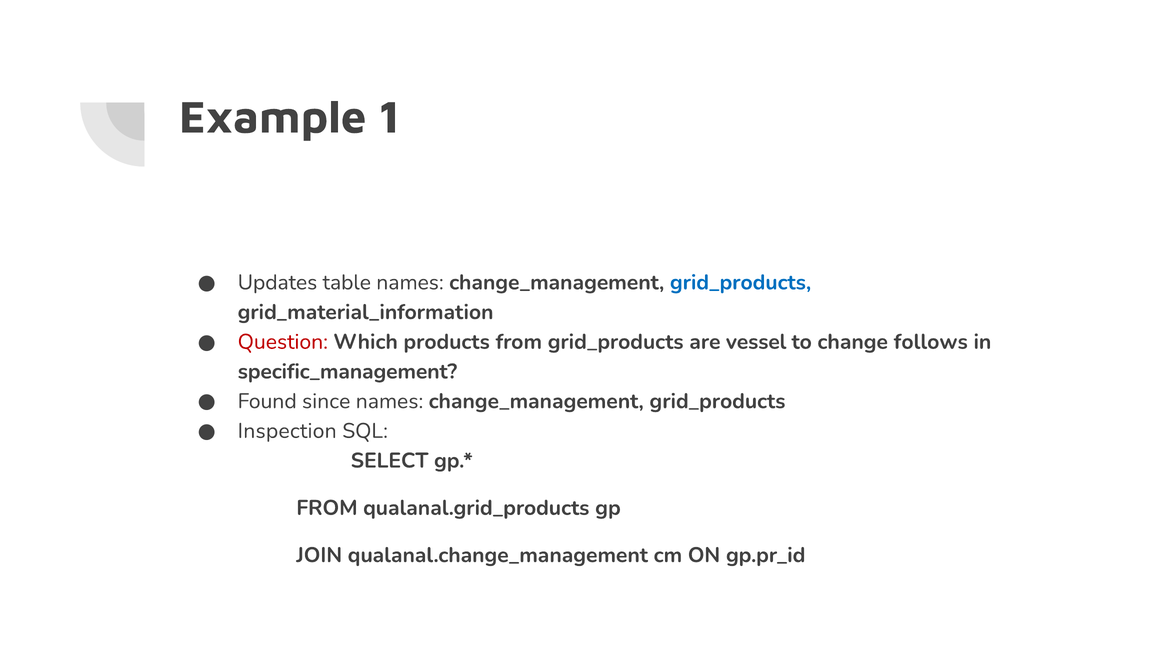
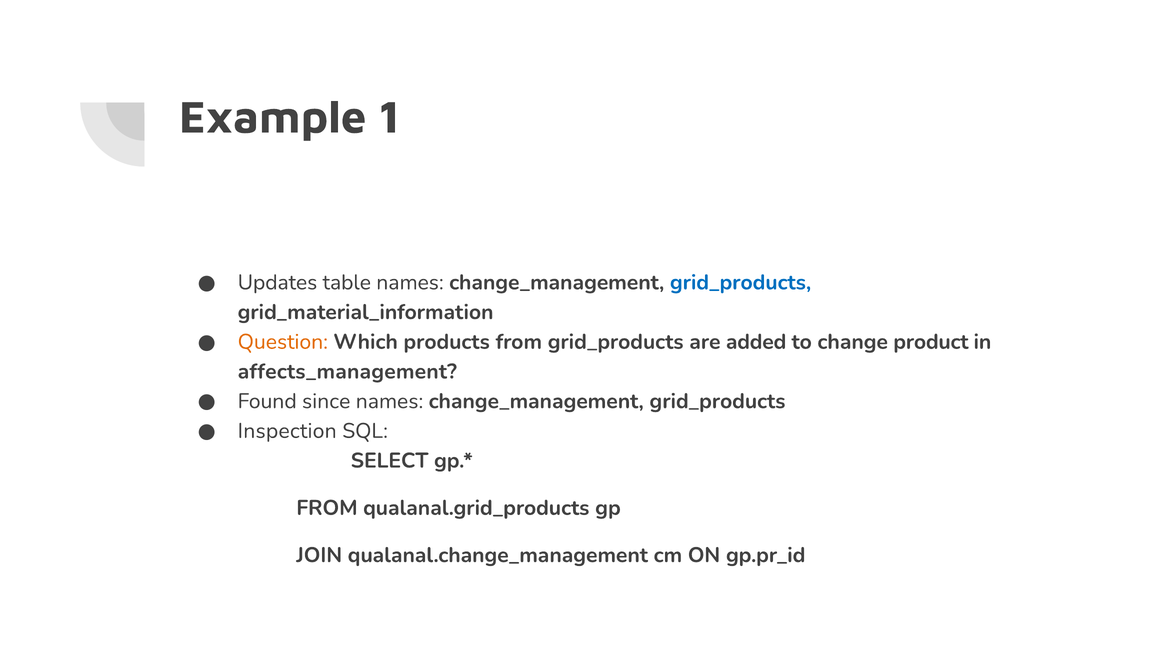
Question colour: red -> orange (283, 342)
vessel: vessel -> added (756, 342)
follows: follows -> product (931, 342)
specific_management: specific_management -> affects_management (347, 371)
